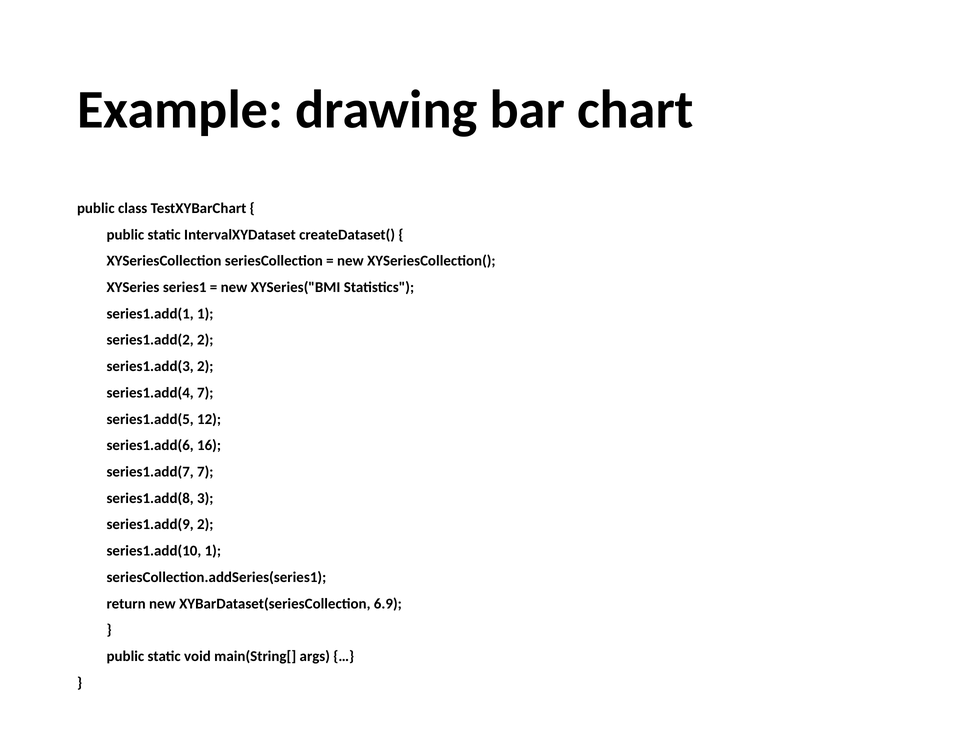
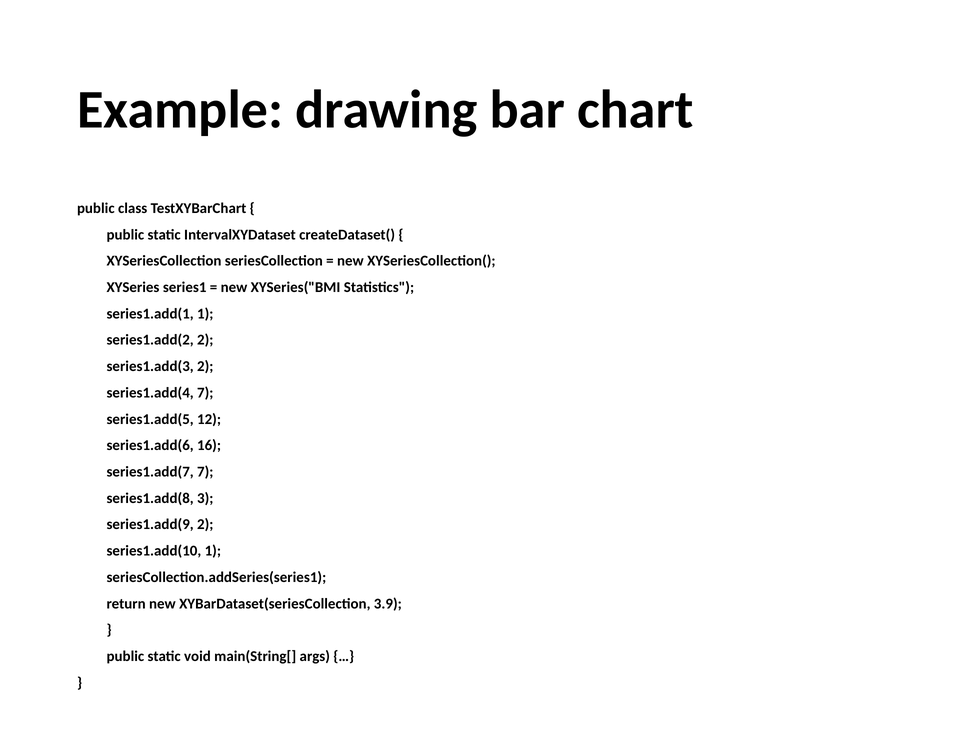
6.9: 6.9 -> 3.9 (388, 603)
